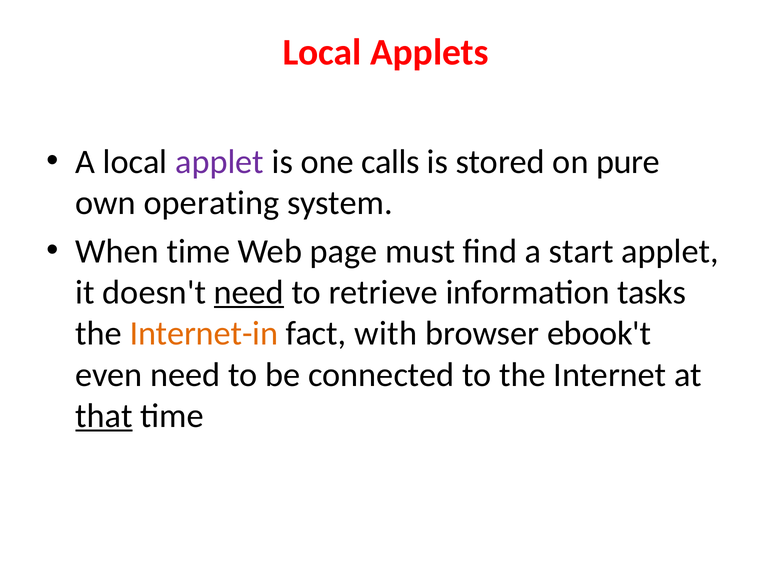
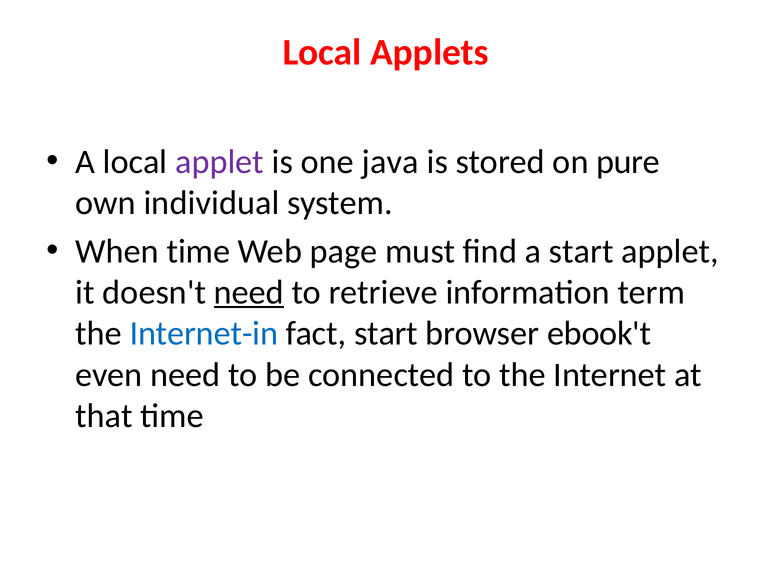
calls: calls -> java (390, 162)
operating: operating -> individual (212, 203)
tasks: tasks -> term (651, 292)
Internet-in colour: orange -> blue (204, 334)
fact with: with -> start (386, 334)
that underline: present -> none (104, 416)
